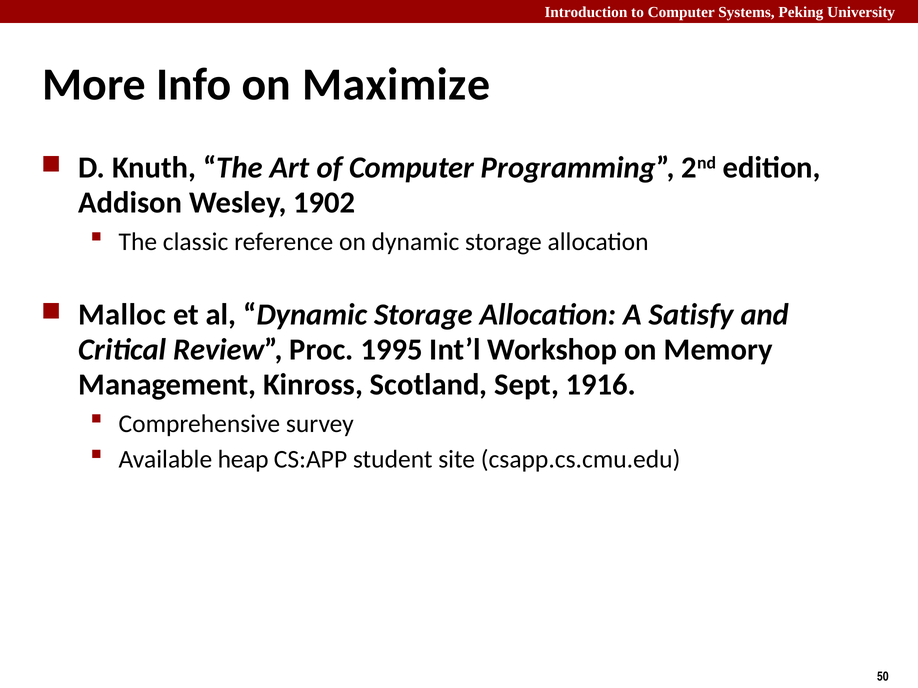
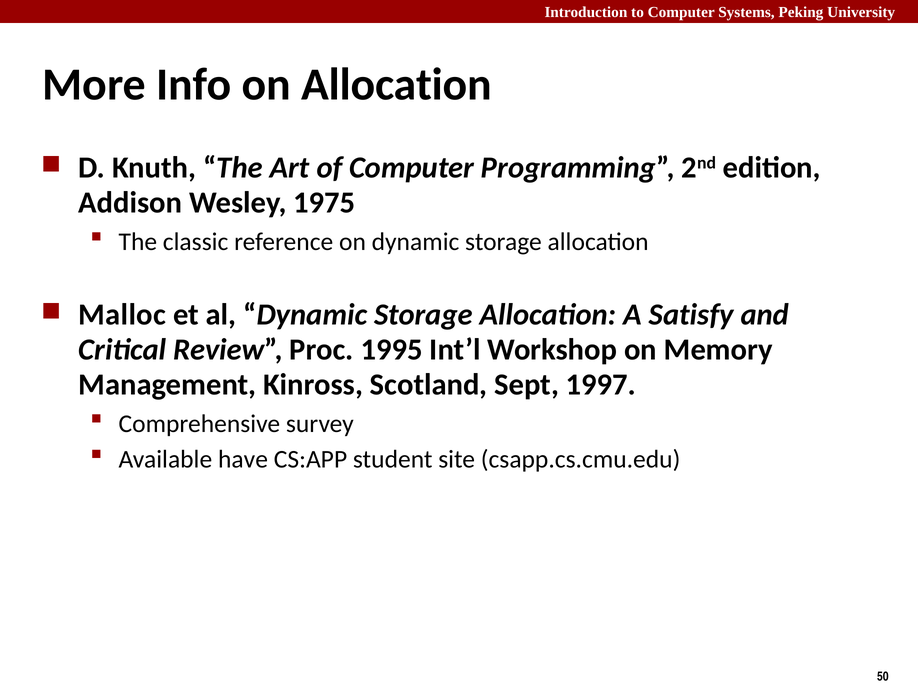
on Maximize: Maximize -> Allocation (397, 85)
1902: 1902 -> 1975 (324, 203)
1916: 1916 -> 1997 (601, 385)
heap: heap -> have (243, 460)
